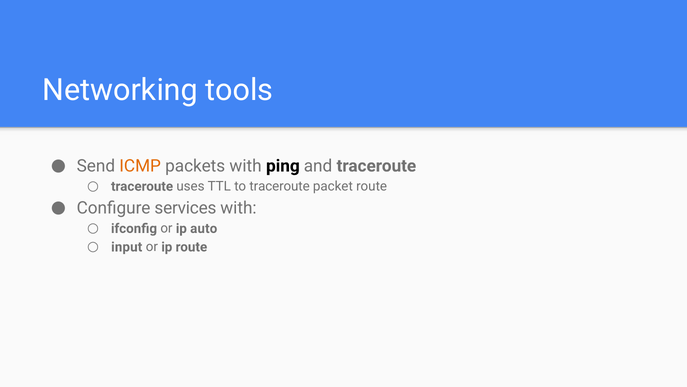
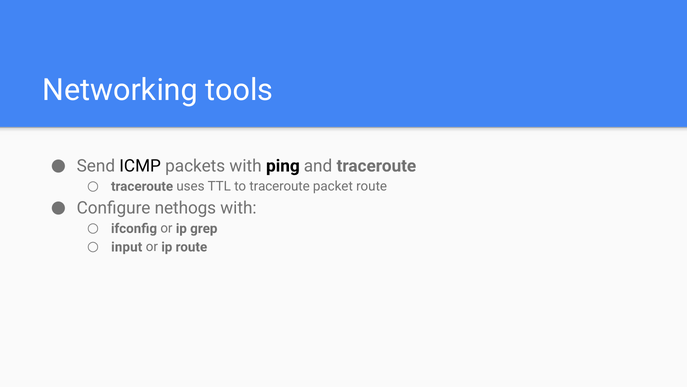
ICMP colour: orange -> black (140, 166)
services: services -> nethogs (185, 208)
auto: auto -> grep (204, 228)
